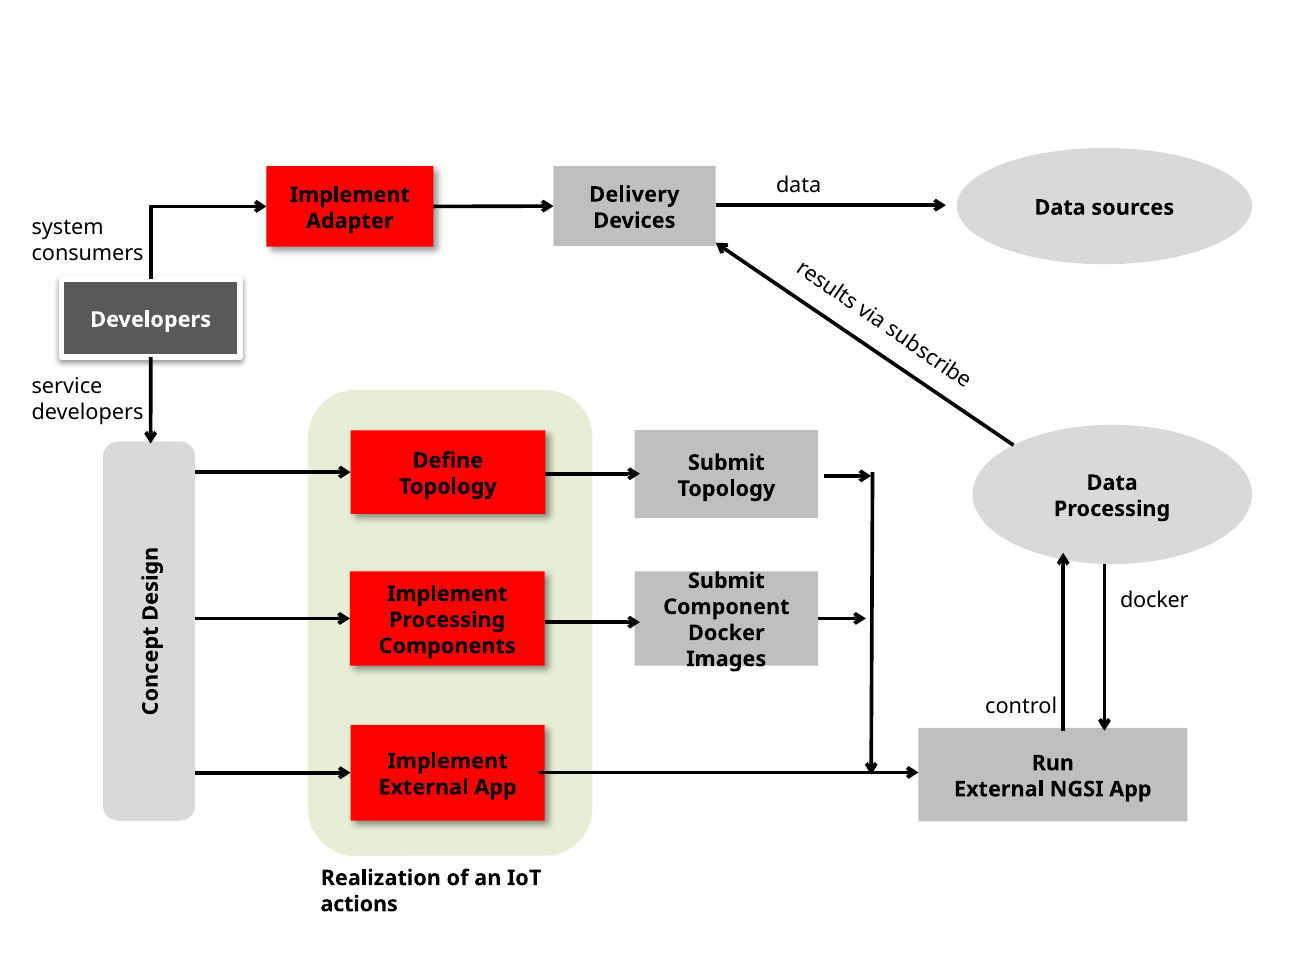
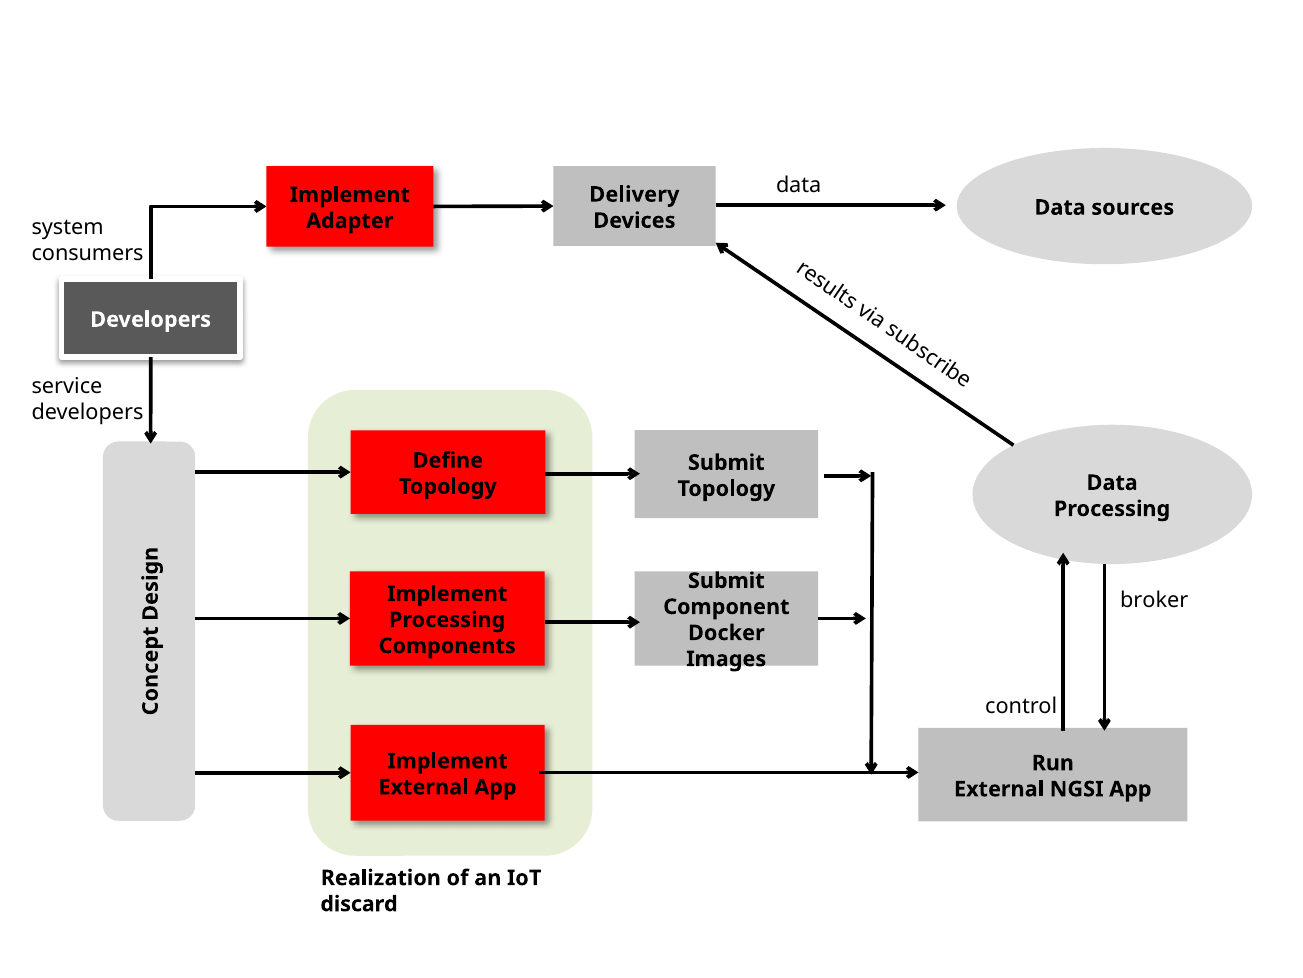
docker: docker -> broker (1154, 600)
actions: actions -> discard (359, 903)
